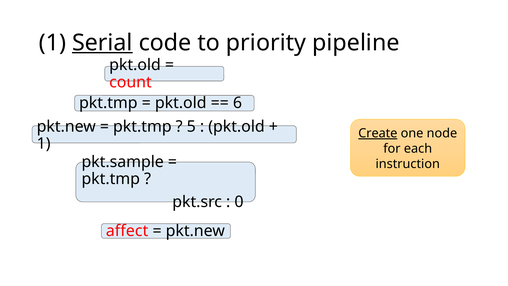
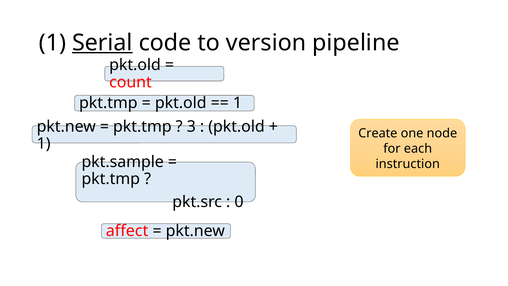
priority: priority -> version (266, 43)
6: 6 -> 1 (237, 103)
5: 5 -> 3 (191, 126)
Create underline: present -> none (378, 133)
